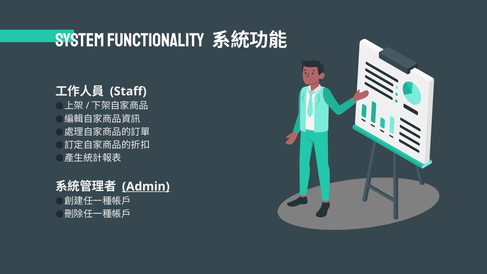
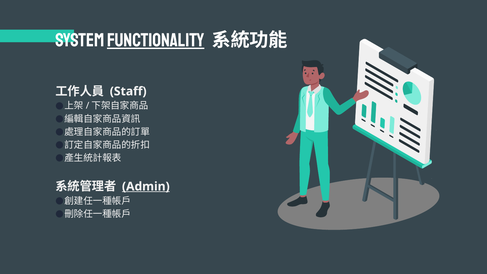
functionality underline: none -> present (156, 40)
